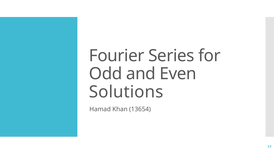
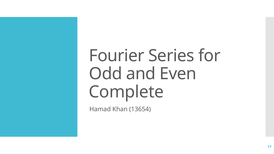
Solutions: Solutions -> Complete (126, 92)
